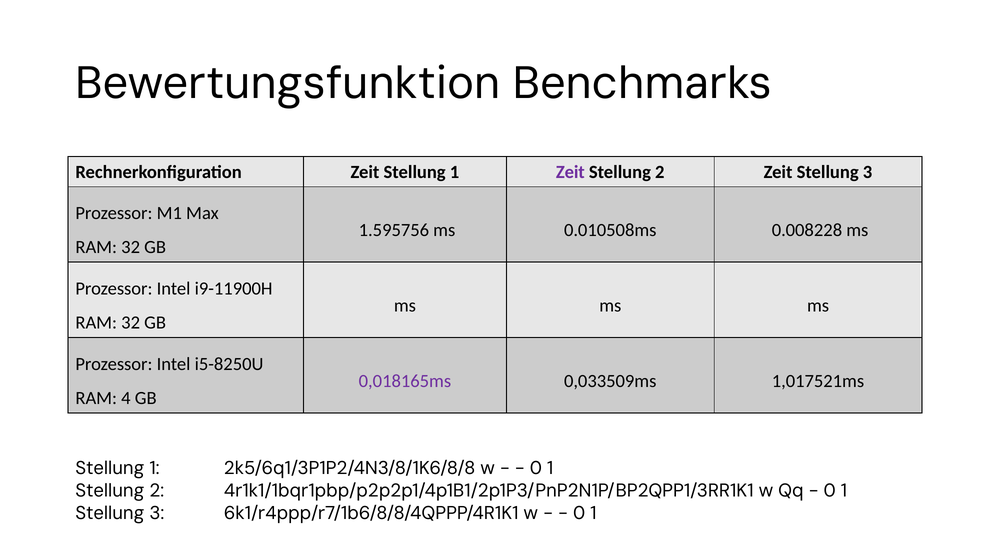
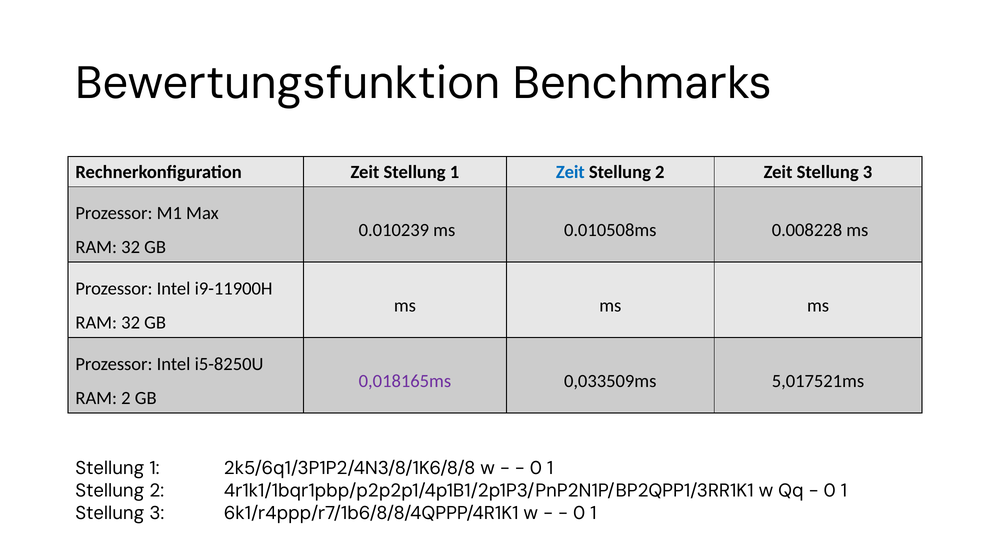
Zeit colour: purple -> blue (570, 172)
1.595756: 1.595756 -> 0.010239 (394, 230)
1,017521ms: 1,017521ms -> 5,017521ms (818, 381)
RAM 4: 4 -> 2 (126, 398)
